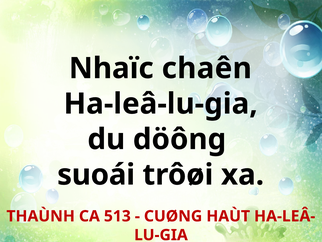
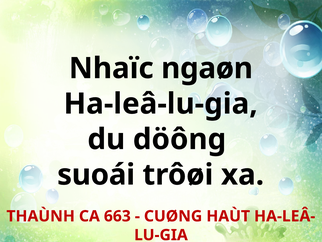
chaên: chaên -> ngaøn (207, 68)
513: 513 -> 663 (117, 216)
